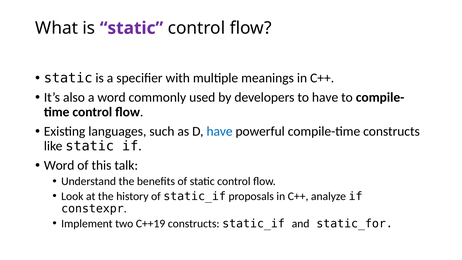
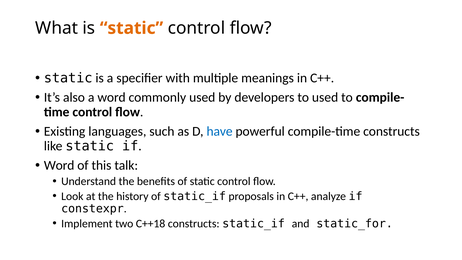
static colour: purple -> orange (131, 28)
to have: have -> used (325, 97)
C++19: C++19 -> C++18 (151, 223)
